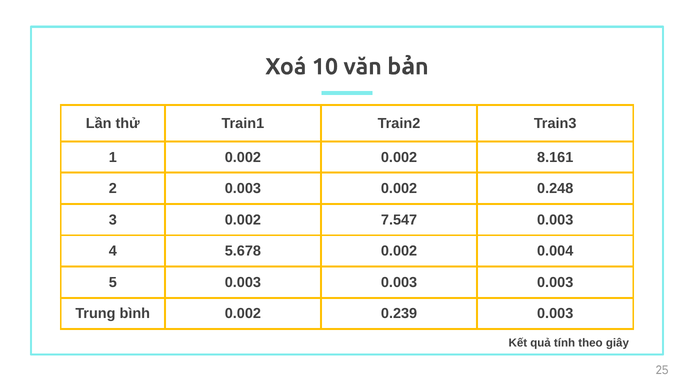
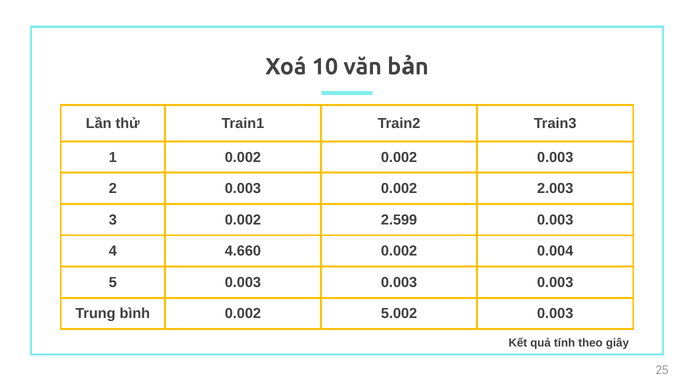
0.002 8.161: 8.161 -> 0.003 (555, 157)
0.248: 0.248 -> 2.003 (555, 188)
7.547: 7.547 -> 2.599 (399, 220)
5.678: 5.678 -> 4.660 (243, 251)
0.239: 0.239 -> 5.002 (399, 313)
